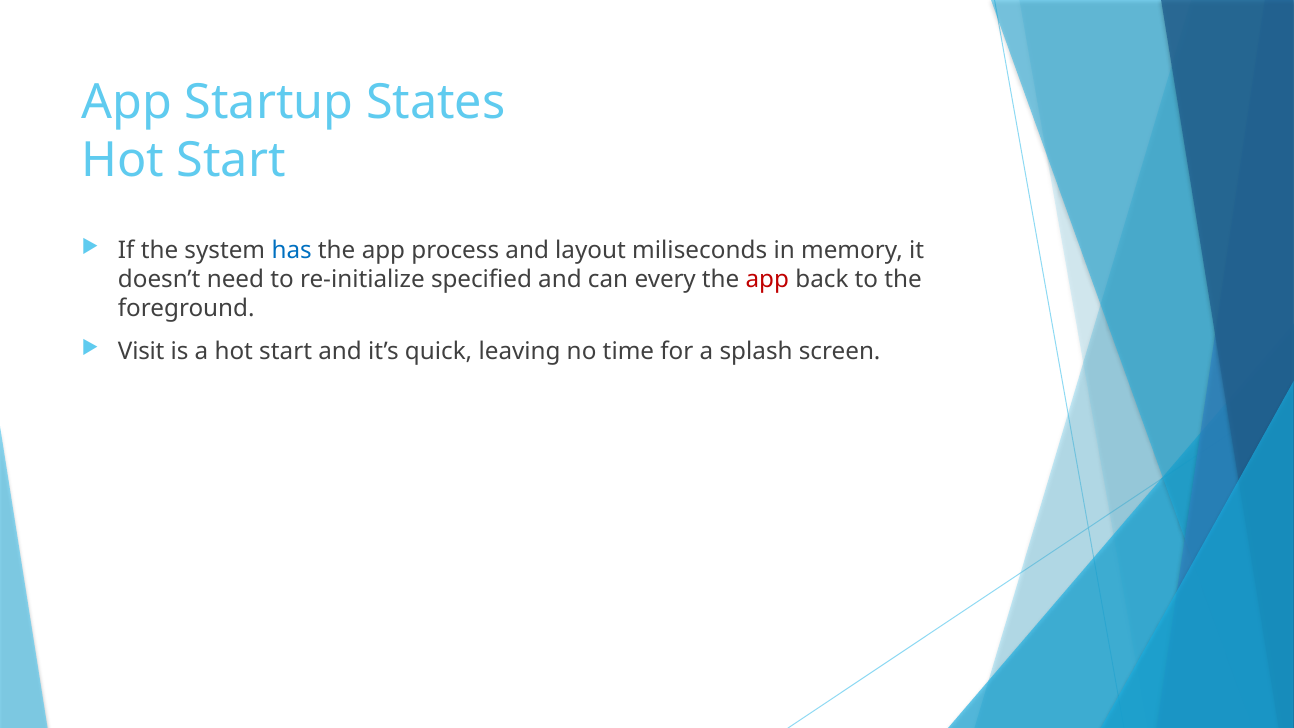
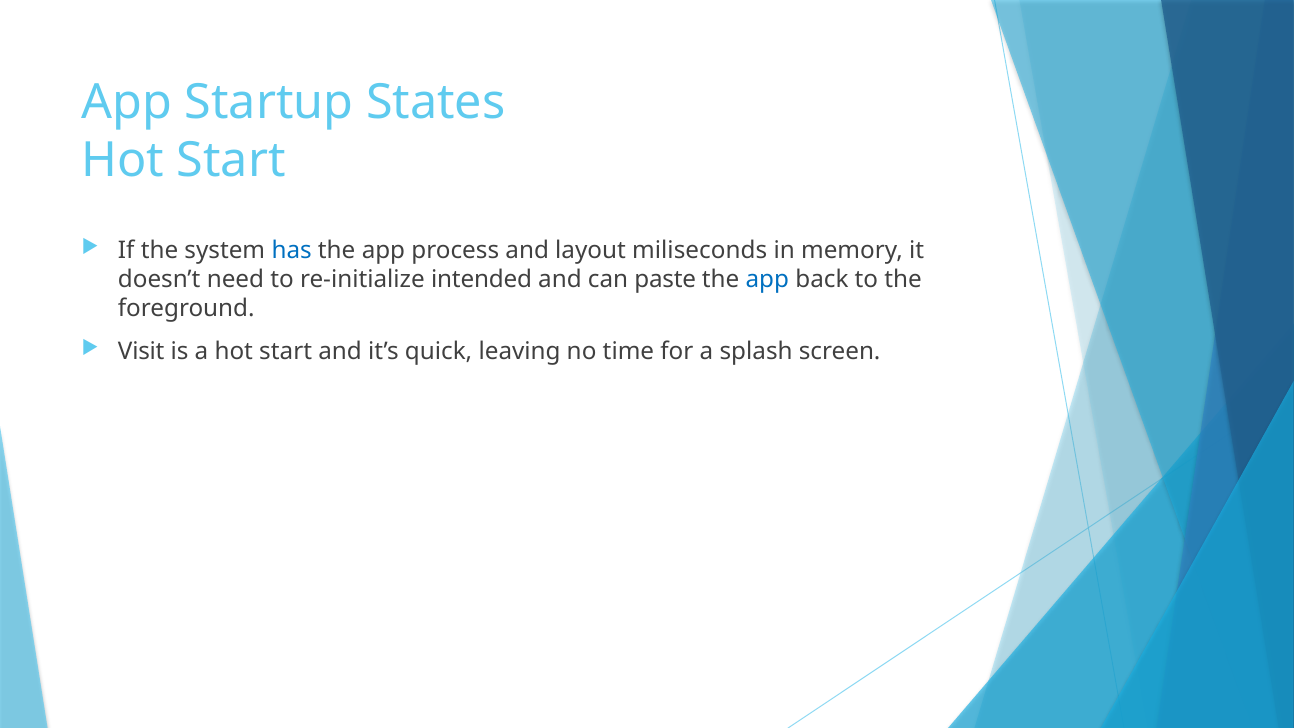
specified: specified -> intended (482, 280)
every: every -> paste (665, 280)
app colour: red -> blue (767, 280)
